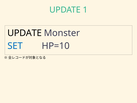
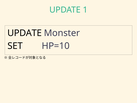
SET colour: blue -> black (15, 46)
